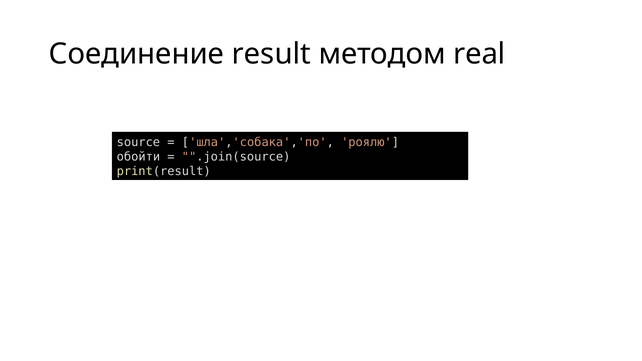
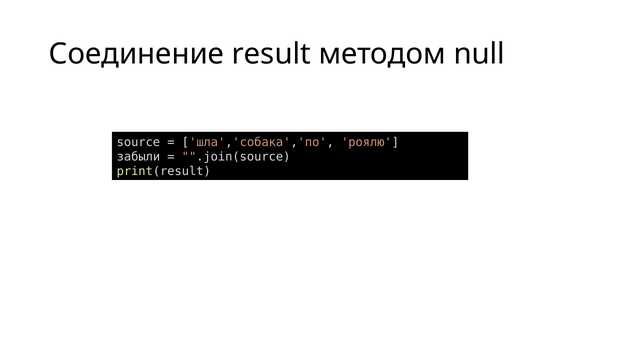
real: real -> null (479, 54)
обойти: обойти -> забыли (138, 157)
